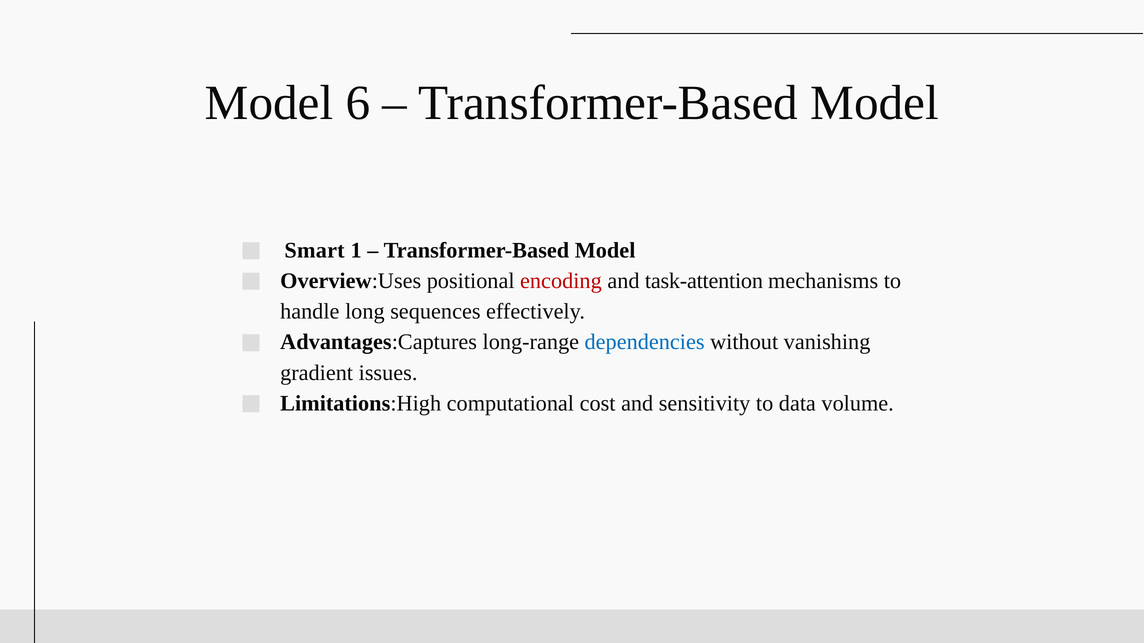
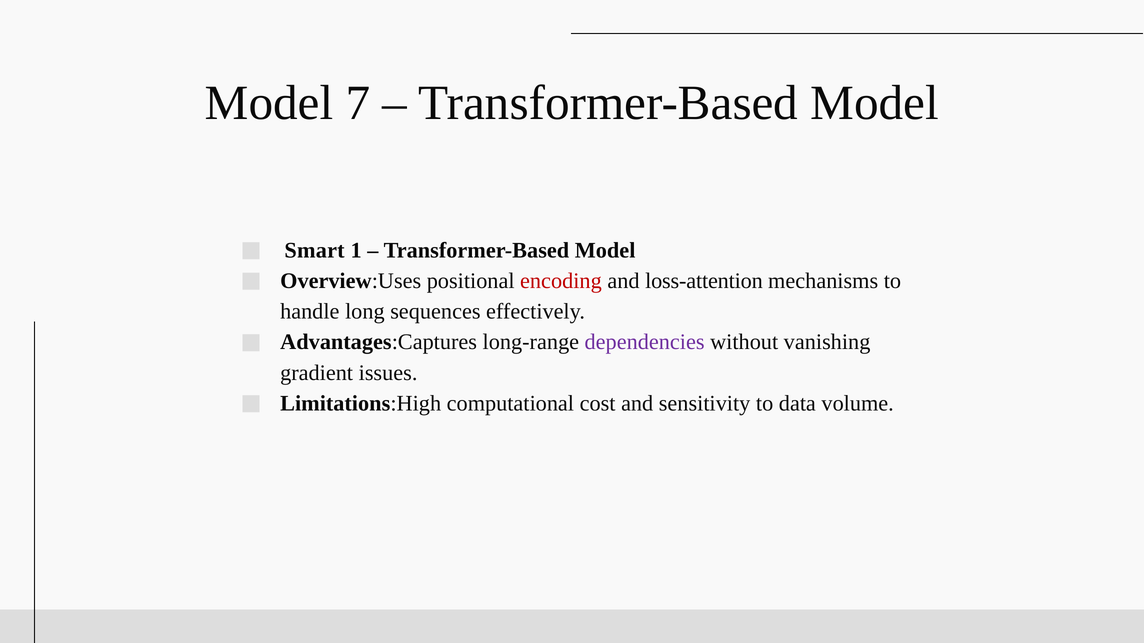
6: 6 -> 7 (358, 103)
task-attention: task-attention -> loss-attention (704, 281)
dependencies colour: blue -> purple (645, 342)
